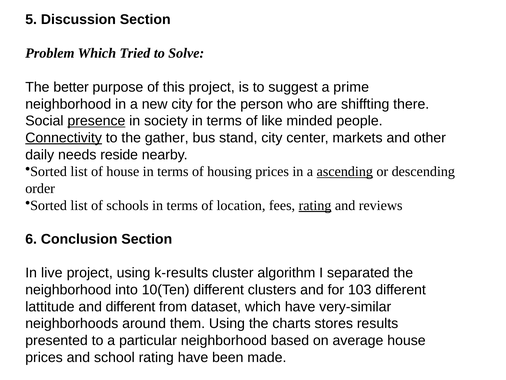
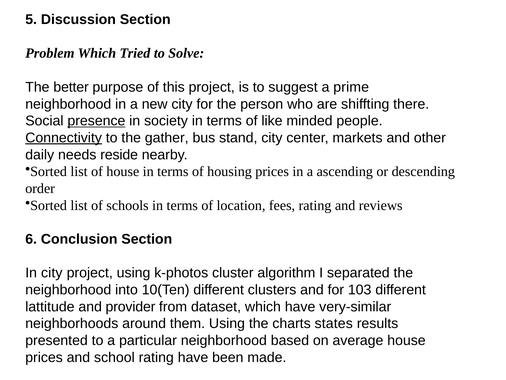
ascending underline: present -> none (345, 171)
rating underline: present -> none (315, 205)
In live: live -> city (52, 273)
k-results: k-results -> k-photos (181, 273)
and different: different -> provider (130, 306)
stores: stores -> states (334, 323)
